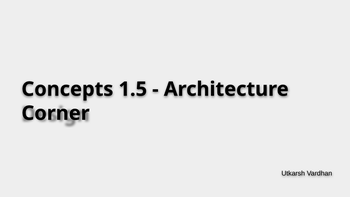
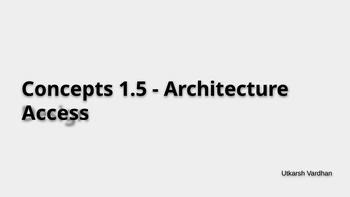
Corner: Corner -> Access (55, 113)
